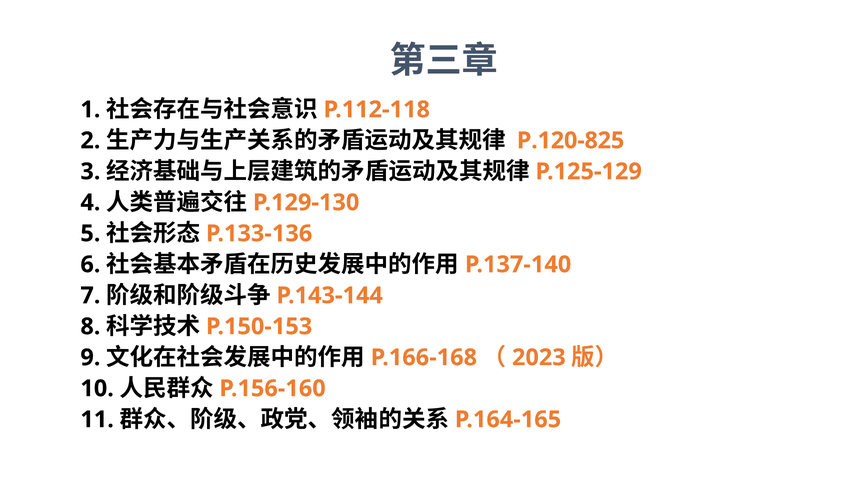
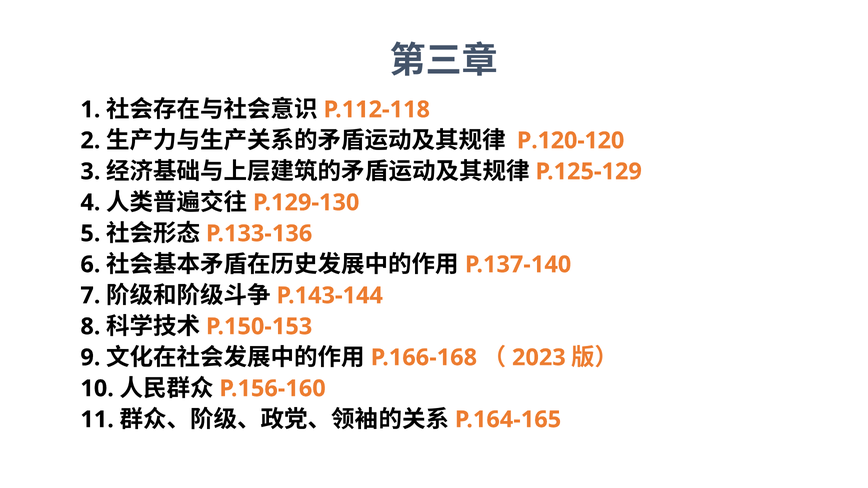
P.120-825: P.120-825 -> P.120-120 (571, 141)
